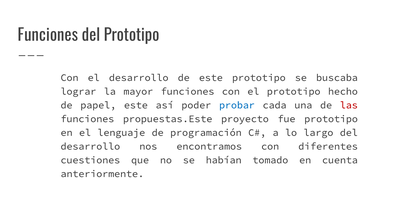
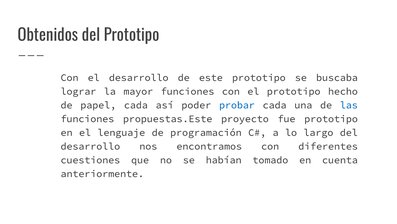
Funciones: Funciones -> Obtenidos (48, 35)
papel este: este -> cada (136, 105)
las colour: red -> blue (349, 105)
